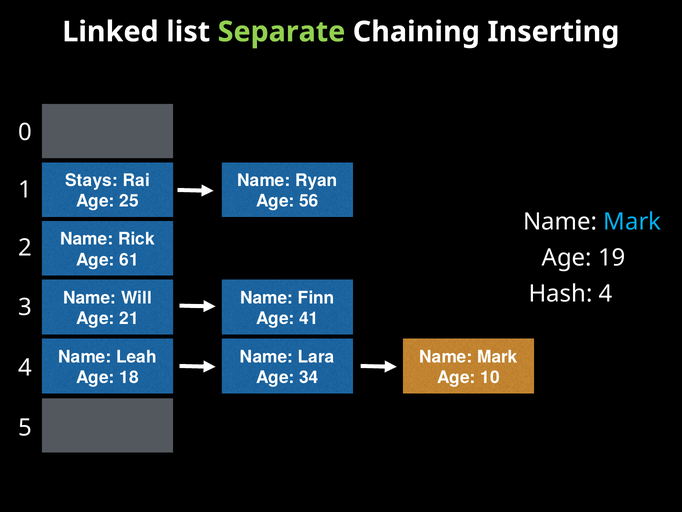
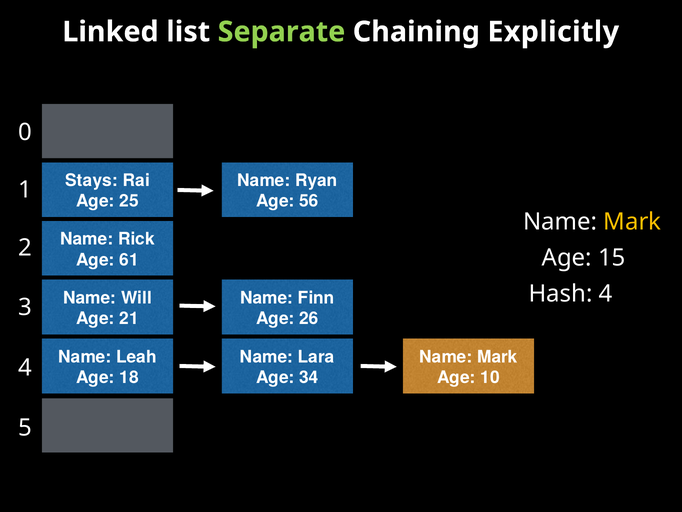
Inserting: Inserting -> Explicitly (553, 32)
Mark colour: light blue -> yellow (632, 221)
19: 19 -> 15 (612, 257)
41: 41 -> 26 (309, 318)
